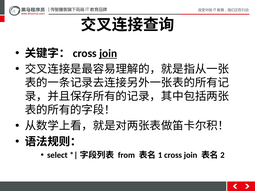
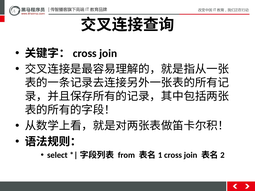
join underline: present -> none (108, 53)
